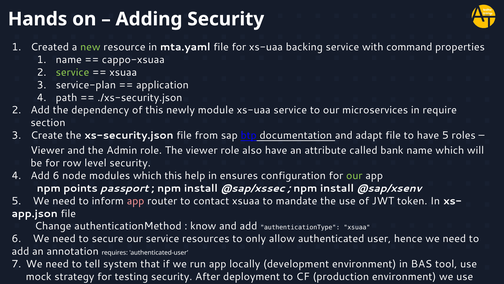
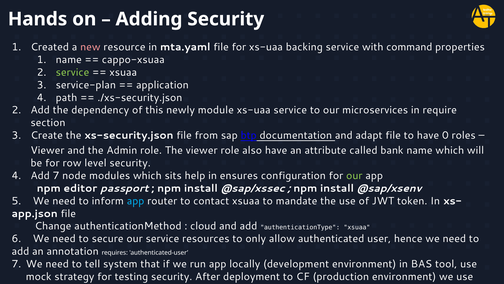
new colour: light green -> pink (90, 47)
have 5: 5 -> 0 (445, 135)
Add 6: 6 -> 7 (56, 175)
which this: this -> sits (173, 175)
points: points -> editor (80, 188)
app colour: pink -> light blue (136, 201)
know: know -> cloud (203, 226)
